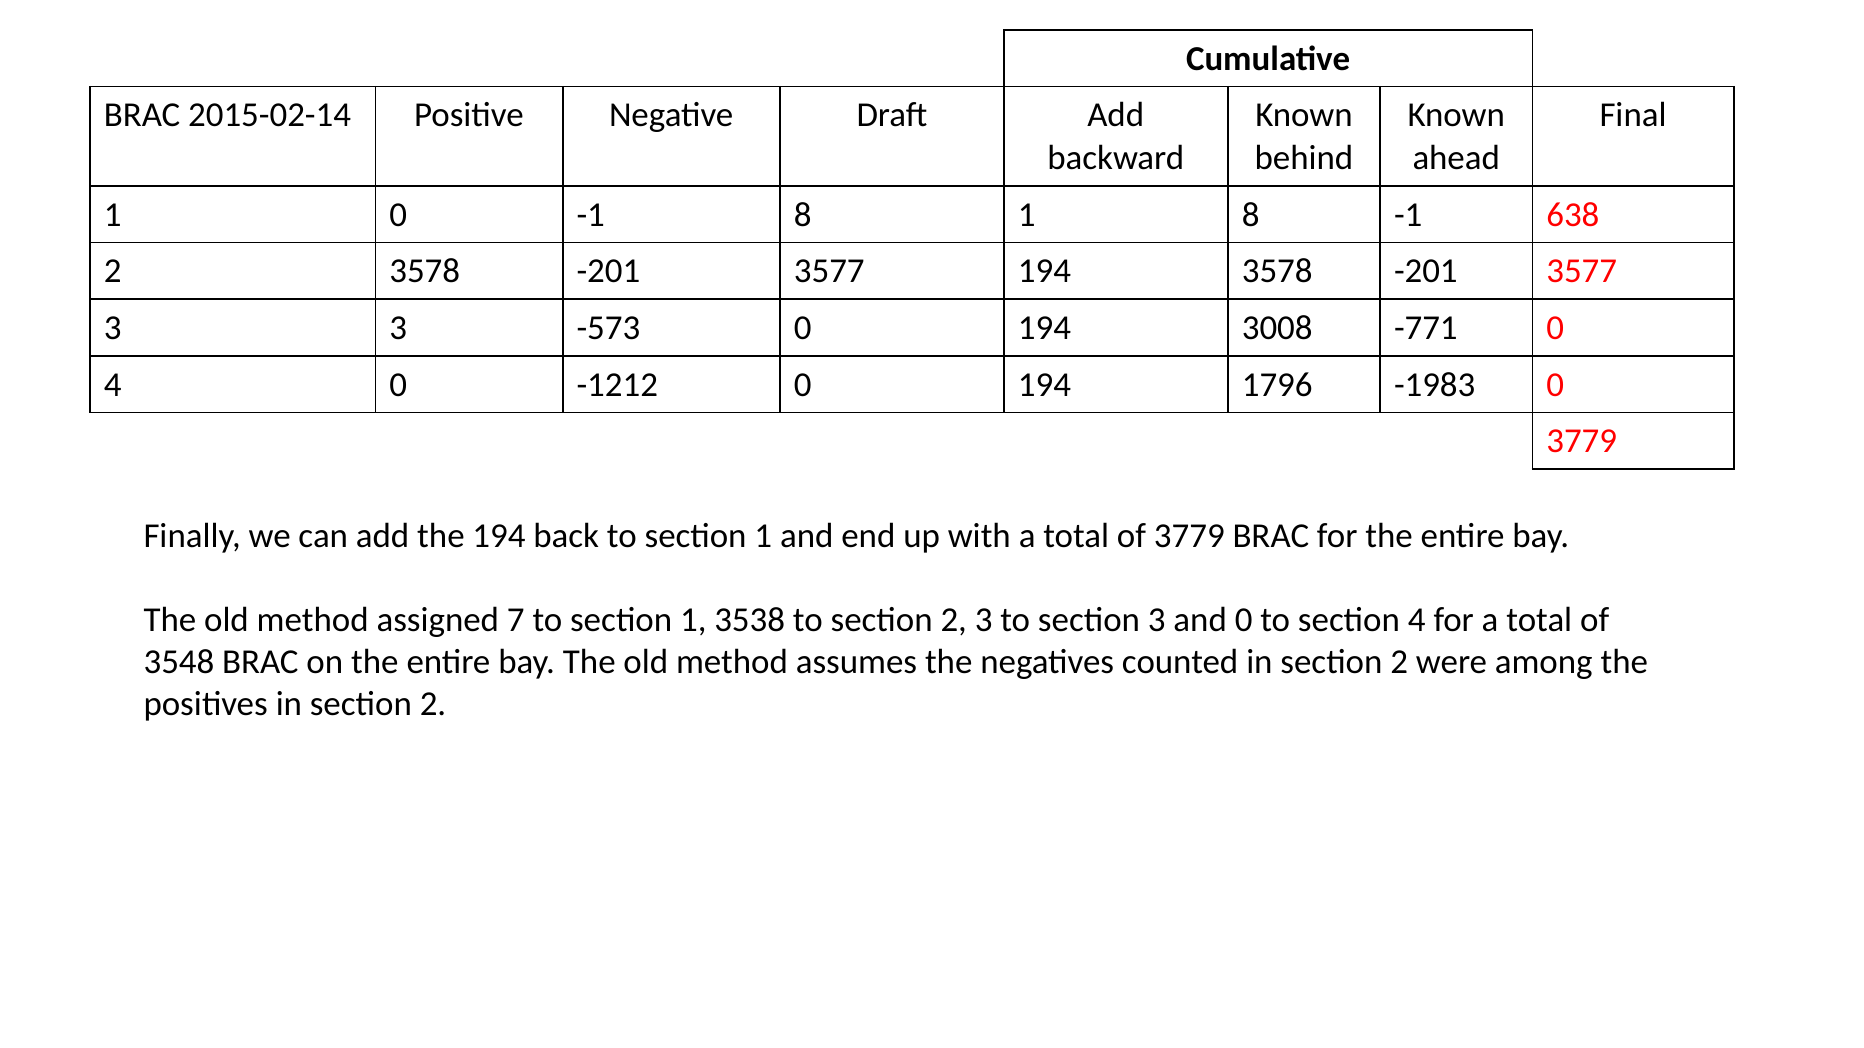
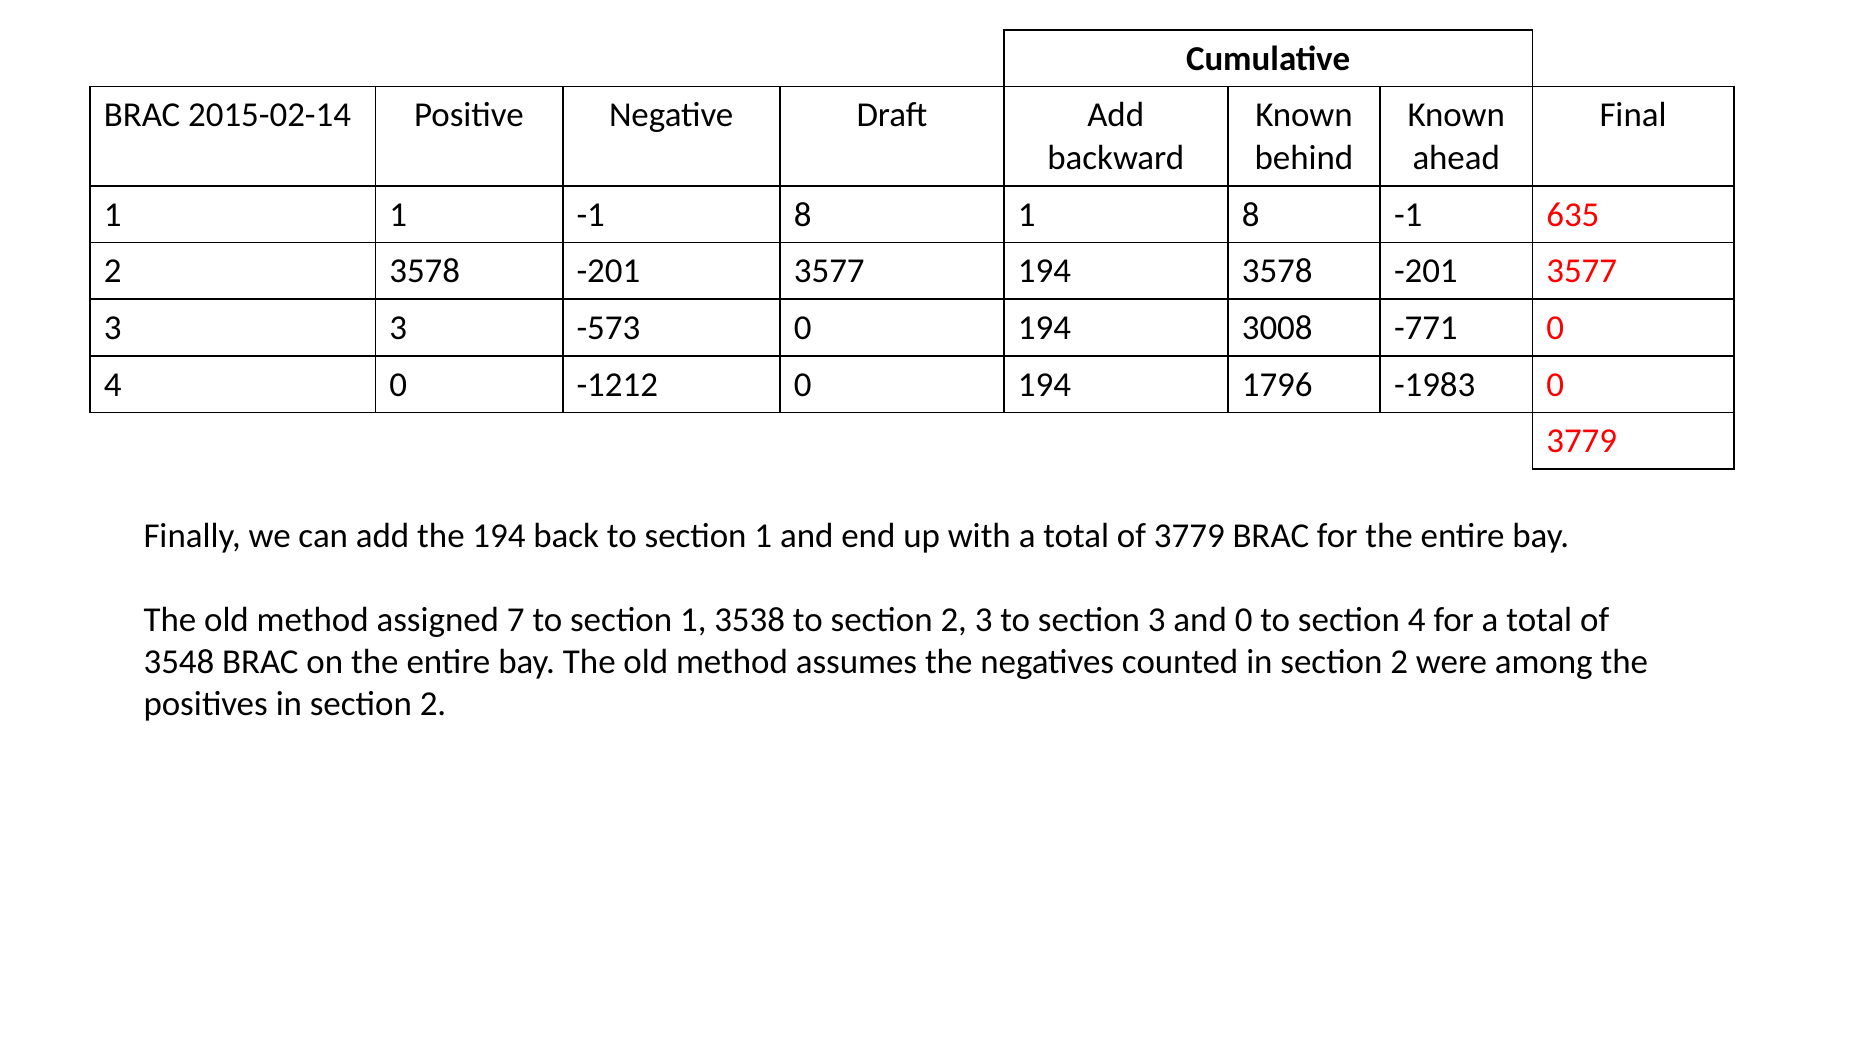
1 0: 0 -> 1 (398, 215)
638: 638 -> 635 (1573, 215)
